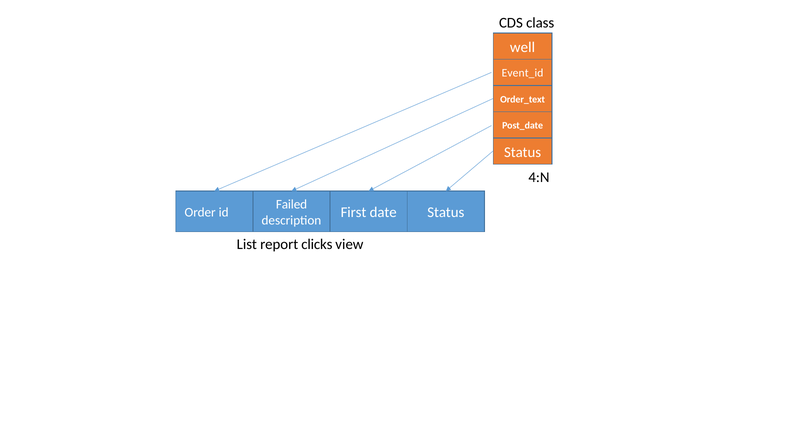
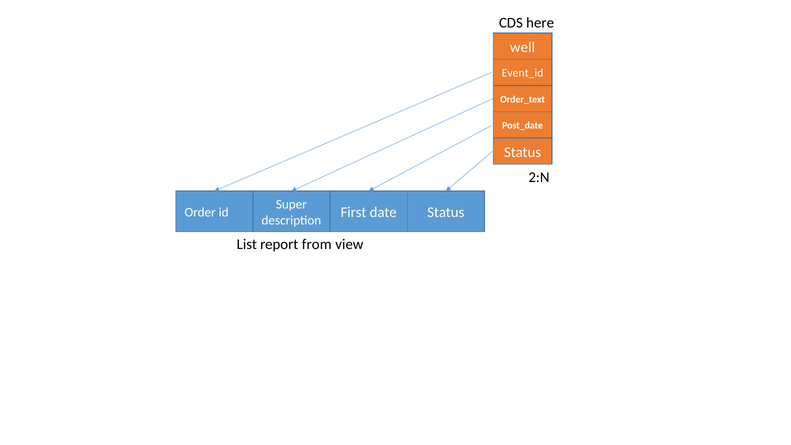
class: class -> here (540, 23)
4:N: 4:N -> 2:N (539, 177)
Failed: Failed -> Super (291, 204)
clicks: clicks -> from (317, 245)
